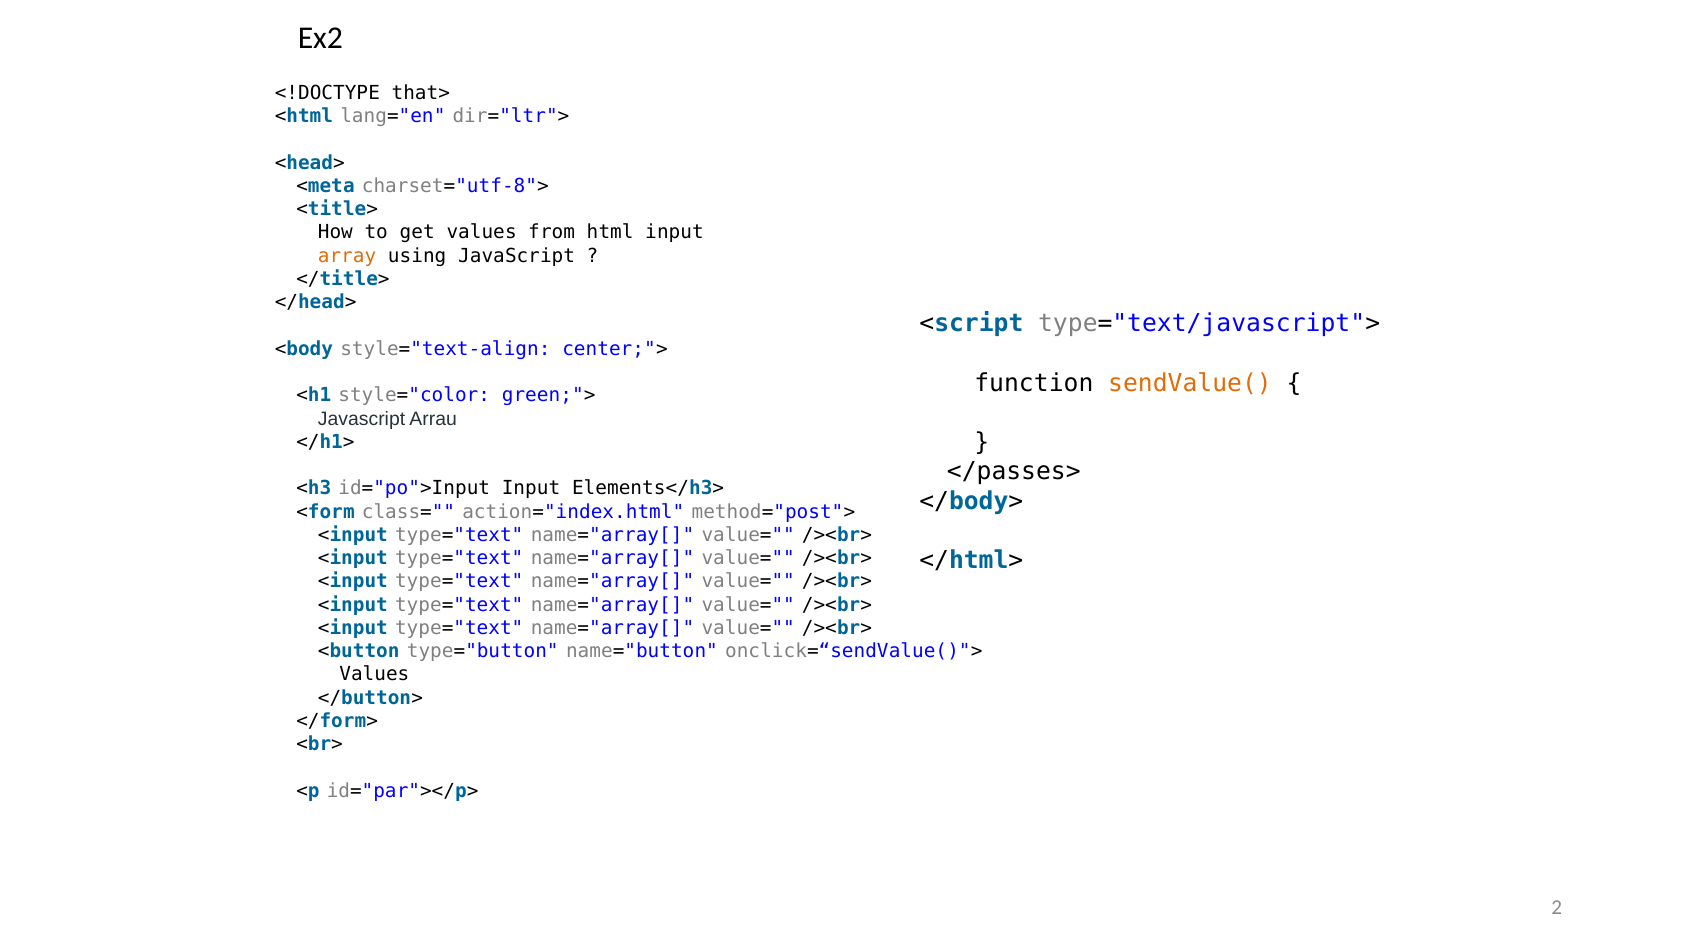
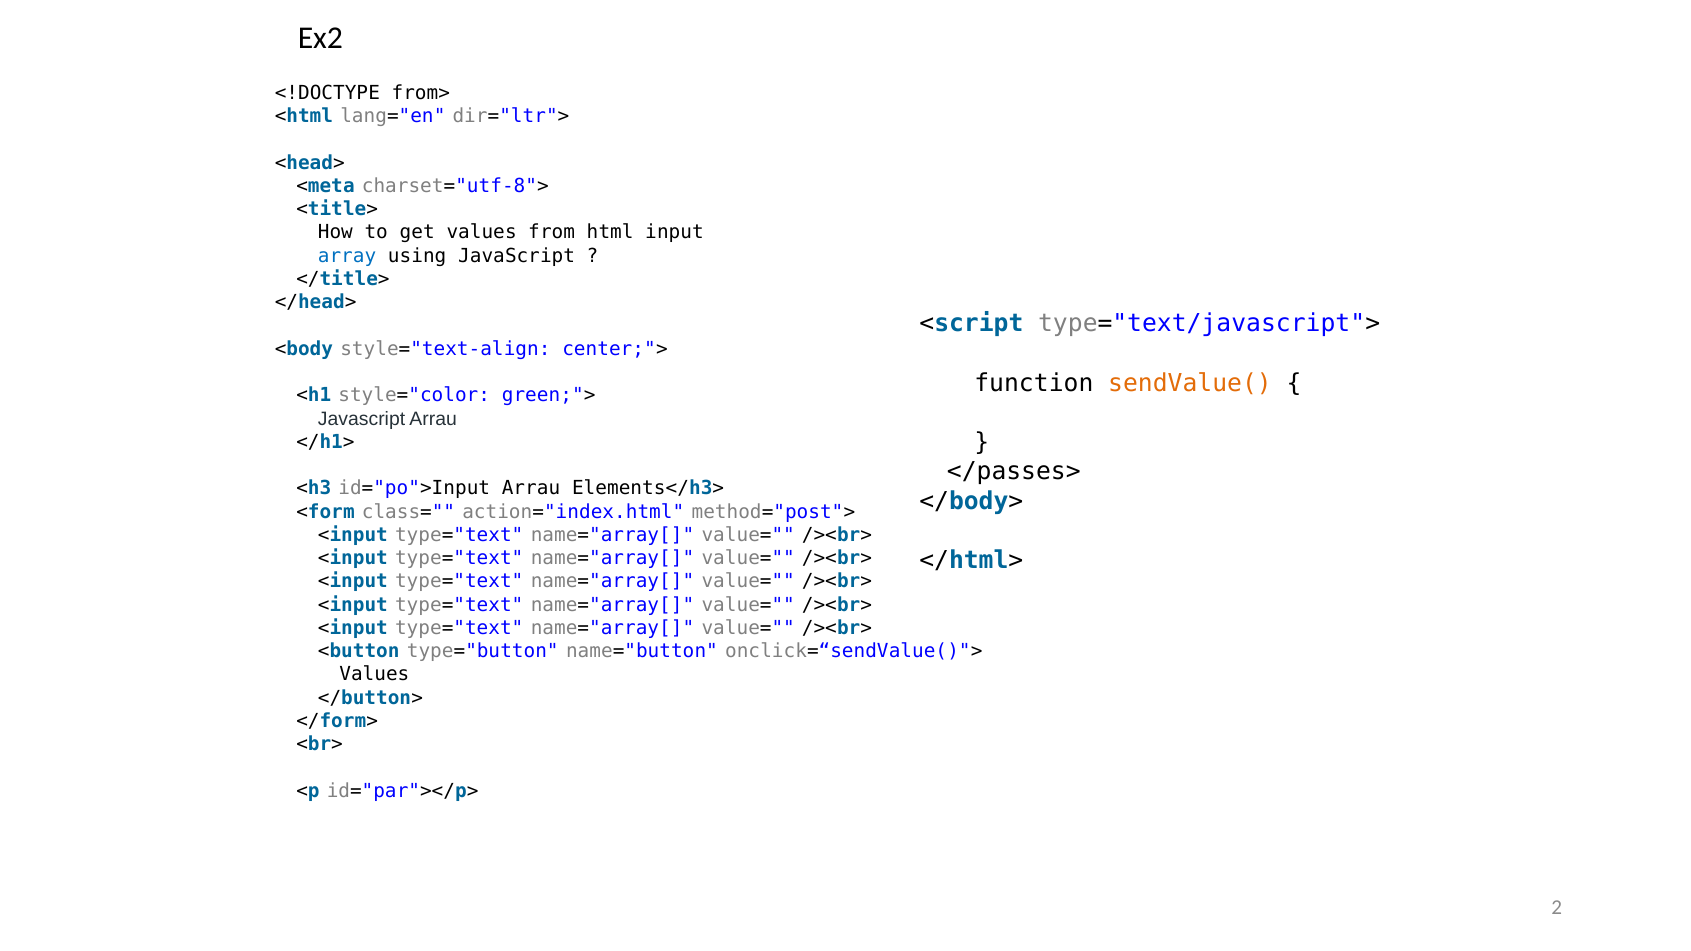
that>: that> -> from> (421, 93)
array colour: orange -> blue (347, 256)
id="po">Input Input: Input -> Arrau (531, 489)
